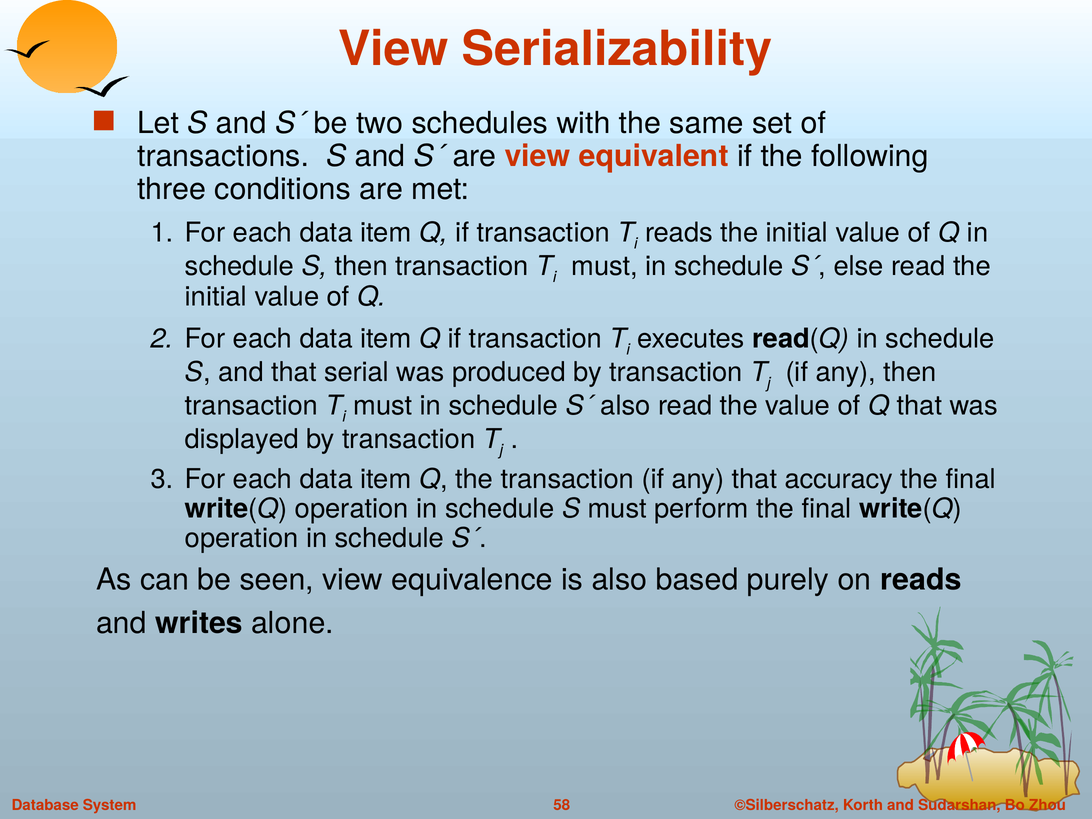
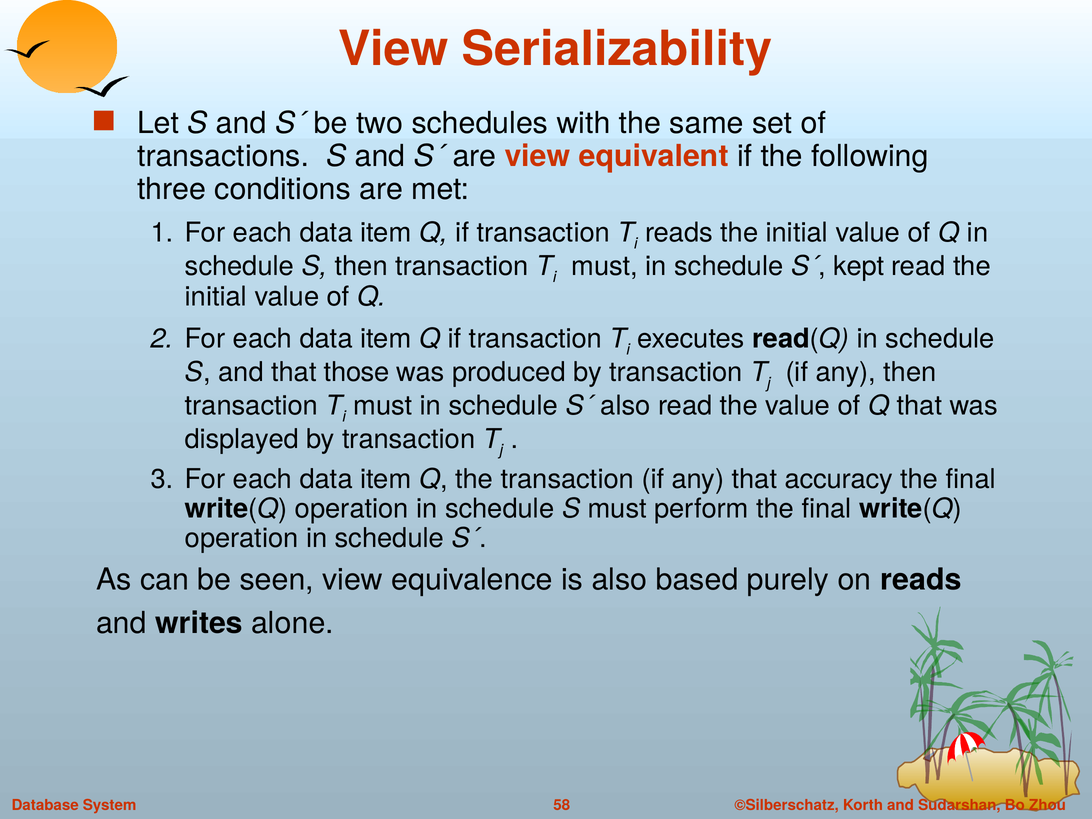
else: else -> kept (859, 266)
serial: serial -> those (357, 372)
